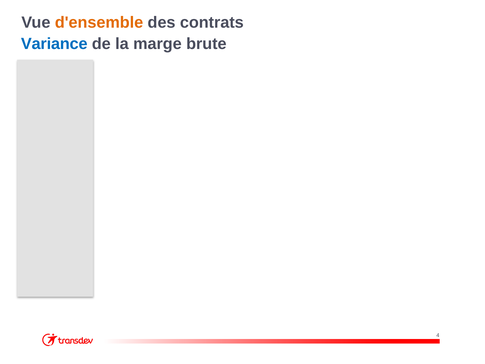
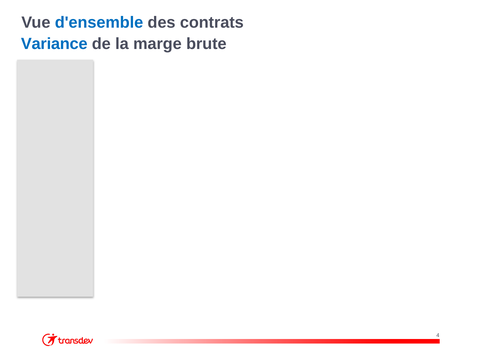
d'ensemble colour: orange -> blue (99, 22)
